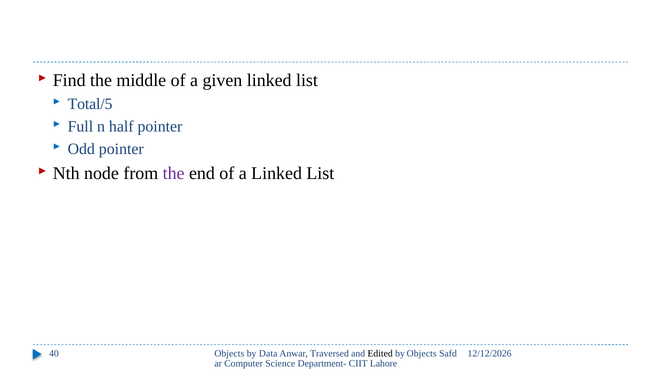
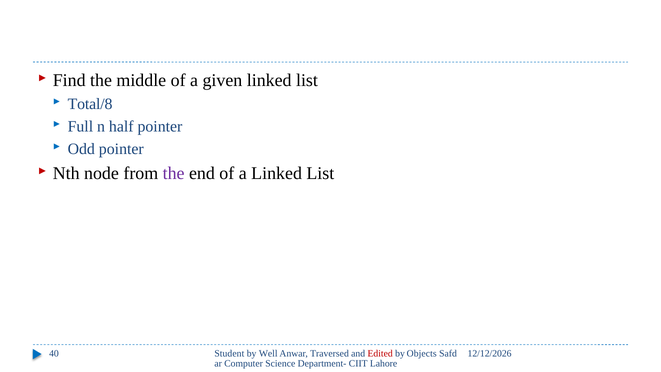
Total/5: Total/5 -> Total/8 (90, 104)
Objects: Objects -> Student (229, 354)
Data: Data -> Well (268, 354)
Edited colour: black -> red (380, 354)
